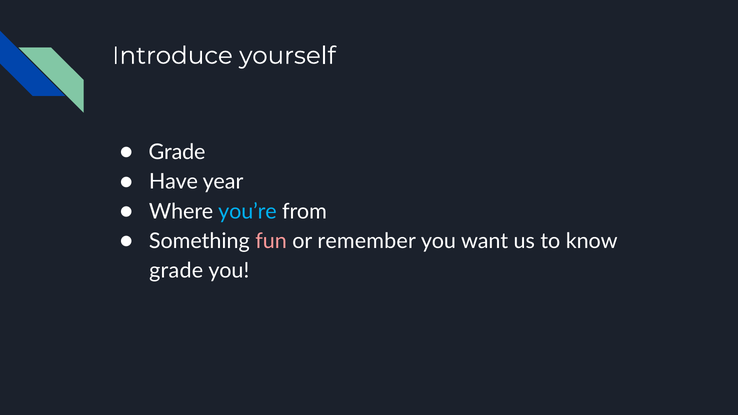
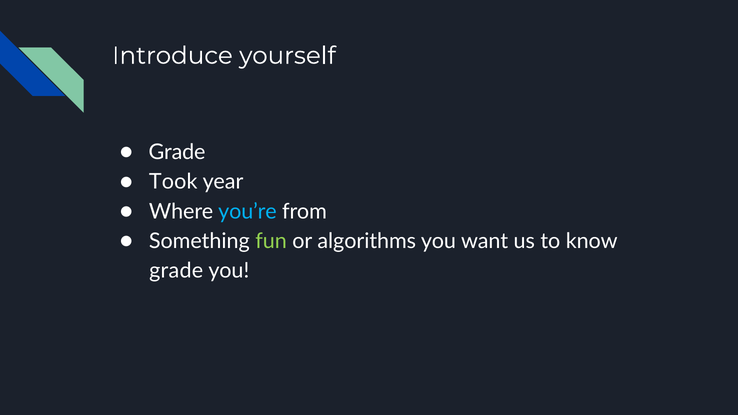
Have: Have -> Took (173, 182)
fun colour: pink -> light green (271, 241)
remember: remember -> algorithms (367, 241)
